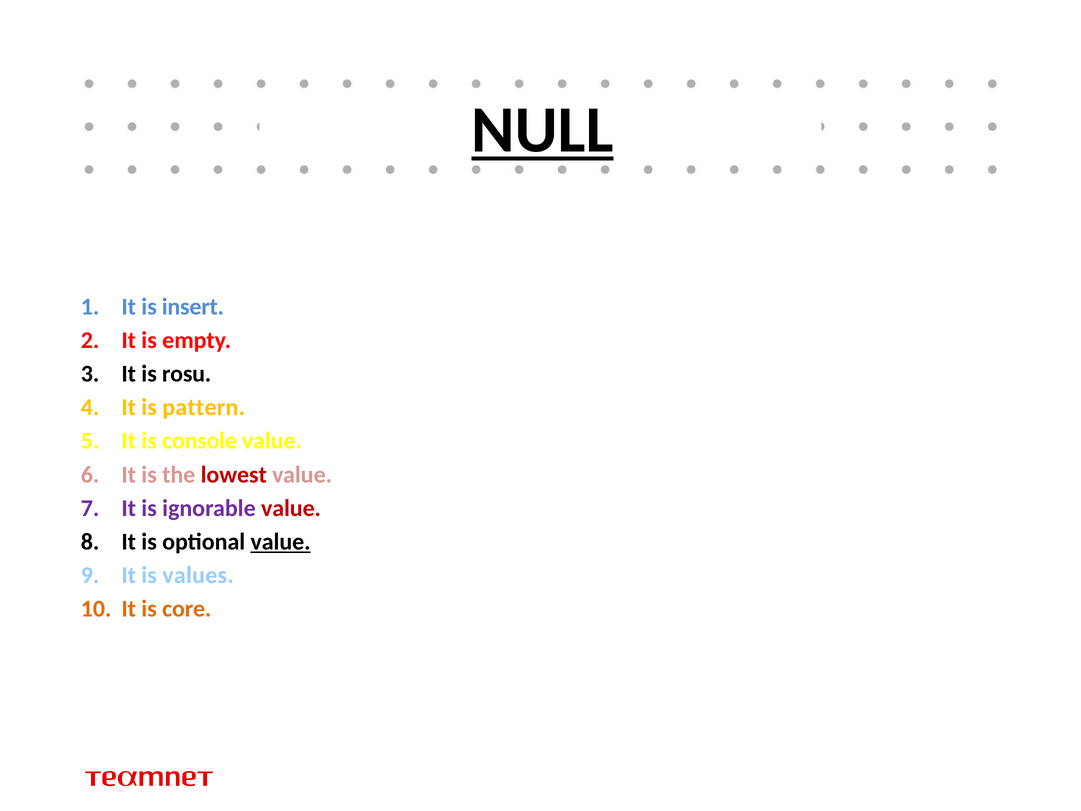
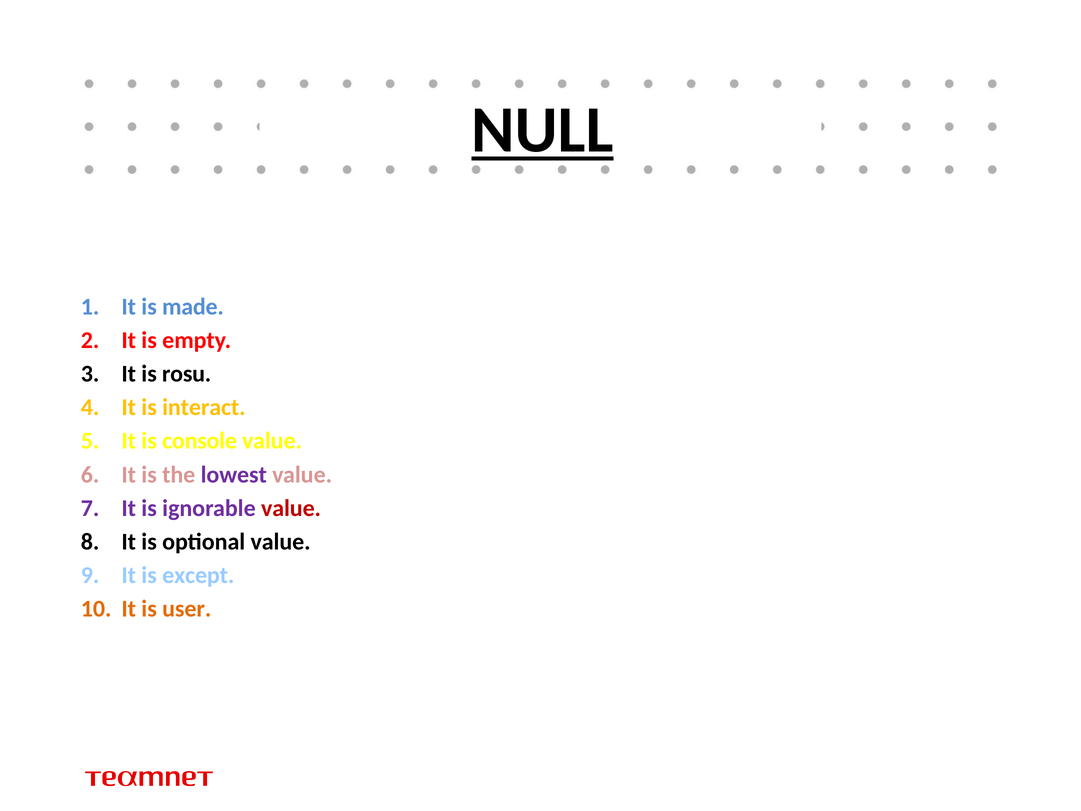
insert: insert -> made (193, 307)
pattern: pattern -> interact (204, 407)
lowest colour: red -> purple (234, 474)
value underline: present -> none (281, 542)
values: values -> except (198, 575)
core: core -> user (187, 609)
